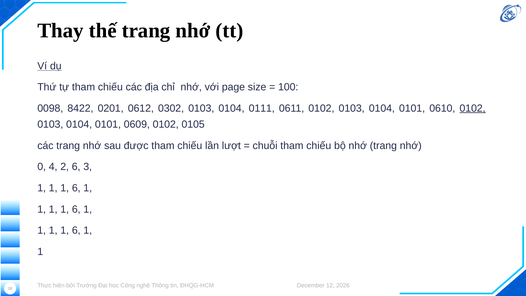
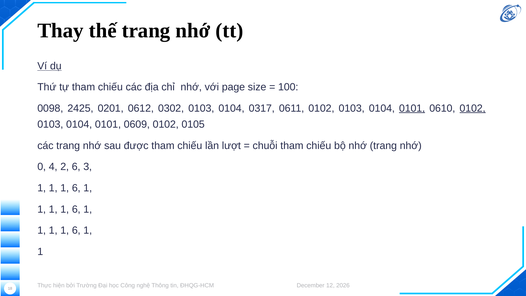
8422: 8422 -> 2425 (80, 108)
0111: 0111 -> 0317 (262, 108)
0101 underline: none -> present (412, 108)
